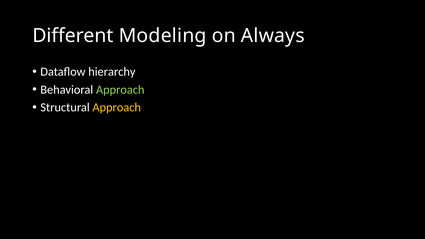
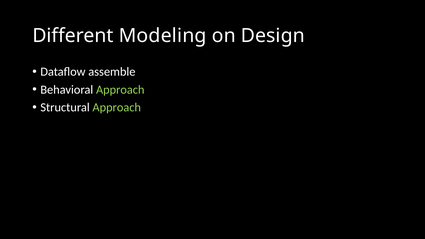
Always: Always -> Design (273, 36)
hierarchy: hierarchy -> assemble (112, 72)
Approach colour: yellow -> light green (117, 107)
